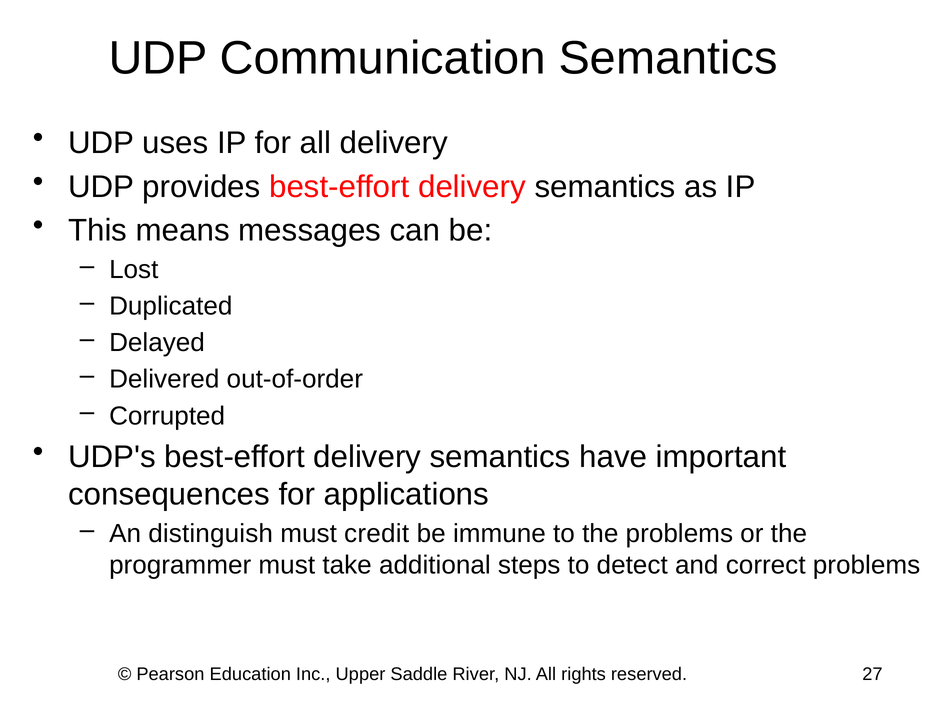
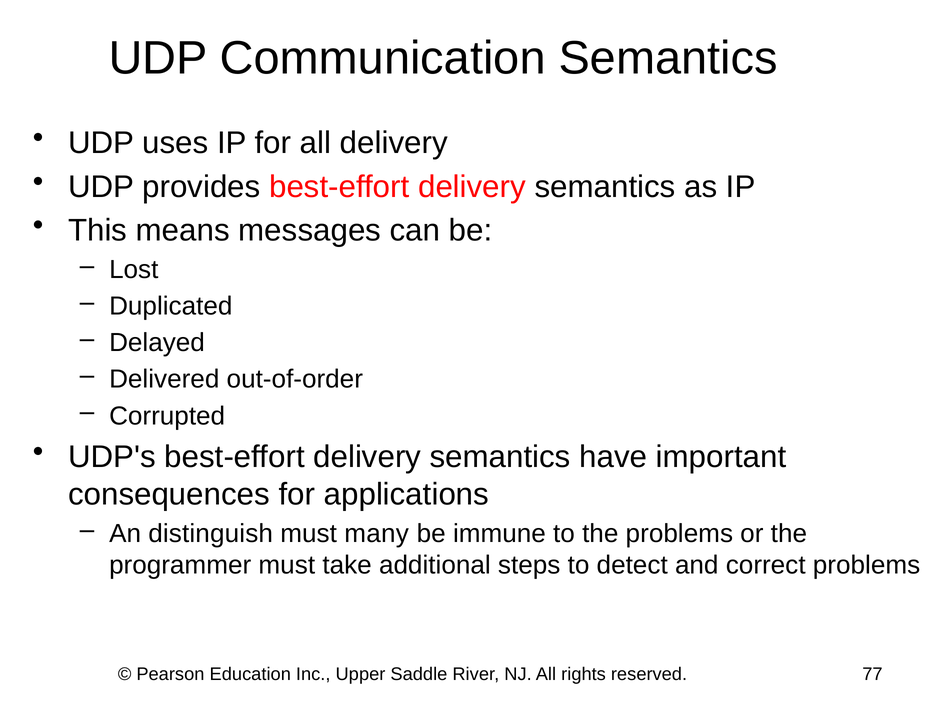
credit: credit -> many (377, 534)
27: 27 -> 77 (872, 674)
